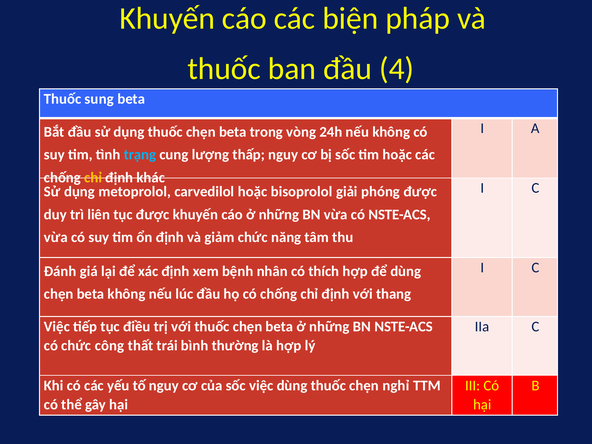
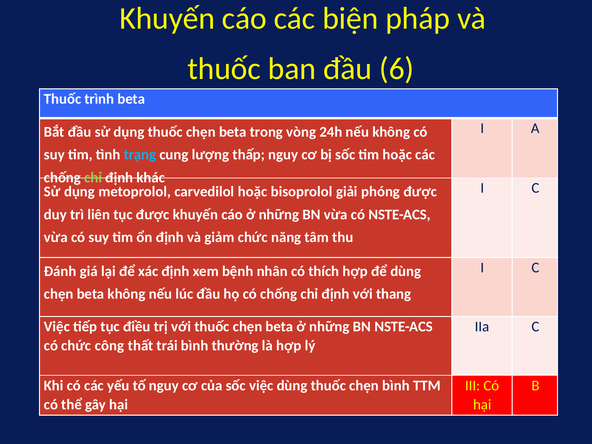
4: 4 -> 6 (397, 69)
sung: sung -> trình (99, 99)
chỉ colour: yellow -> light green (93, 177)
chẹn nghỉ: nghỉ -> bình (396, 385)
